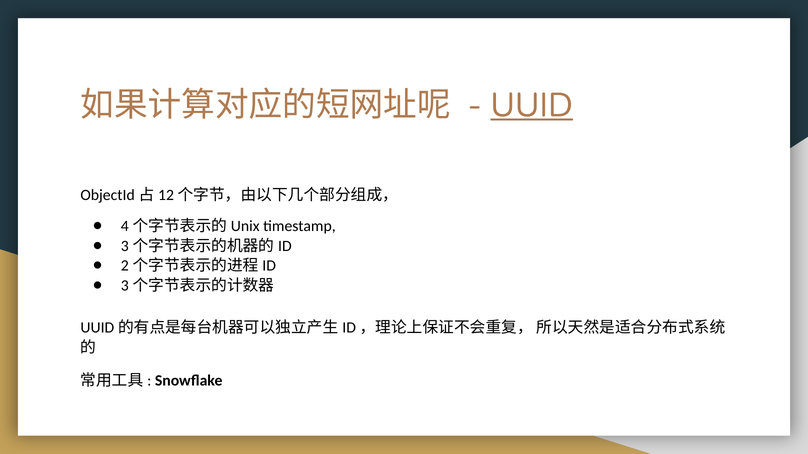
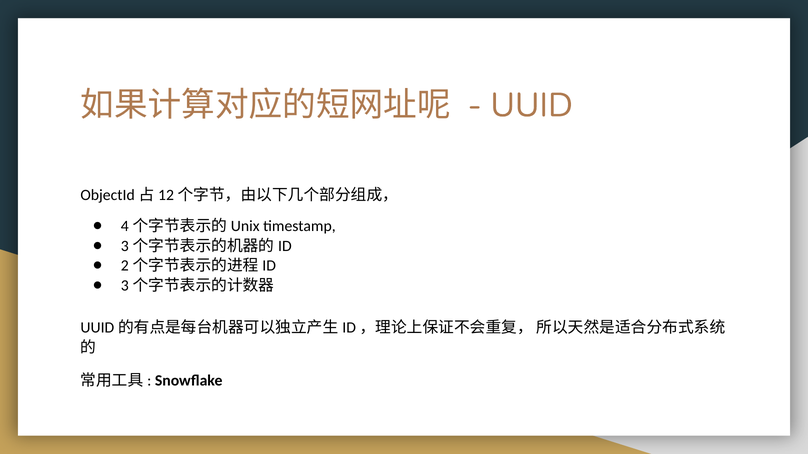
UUID underline: present -> none (532, 105)
